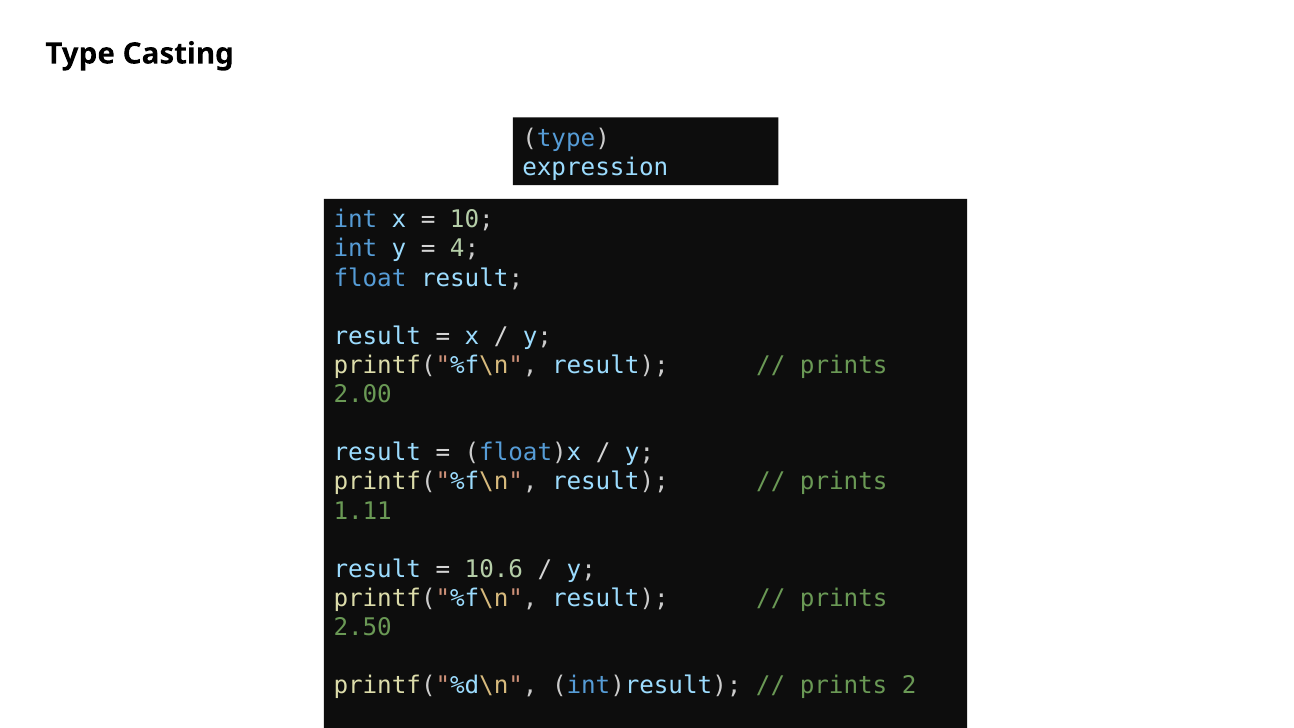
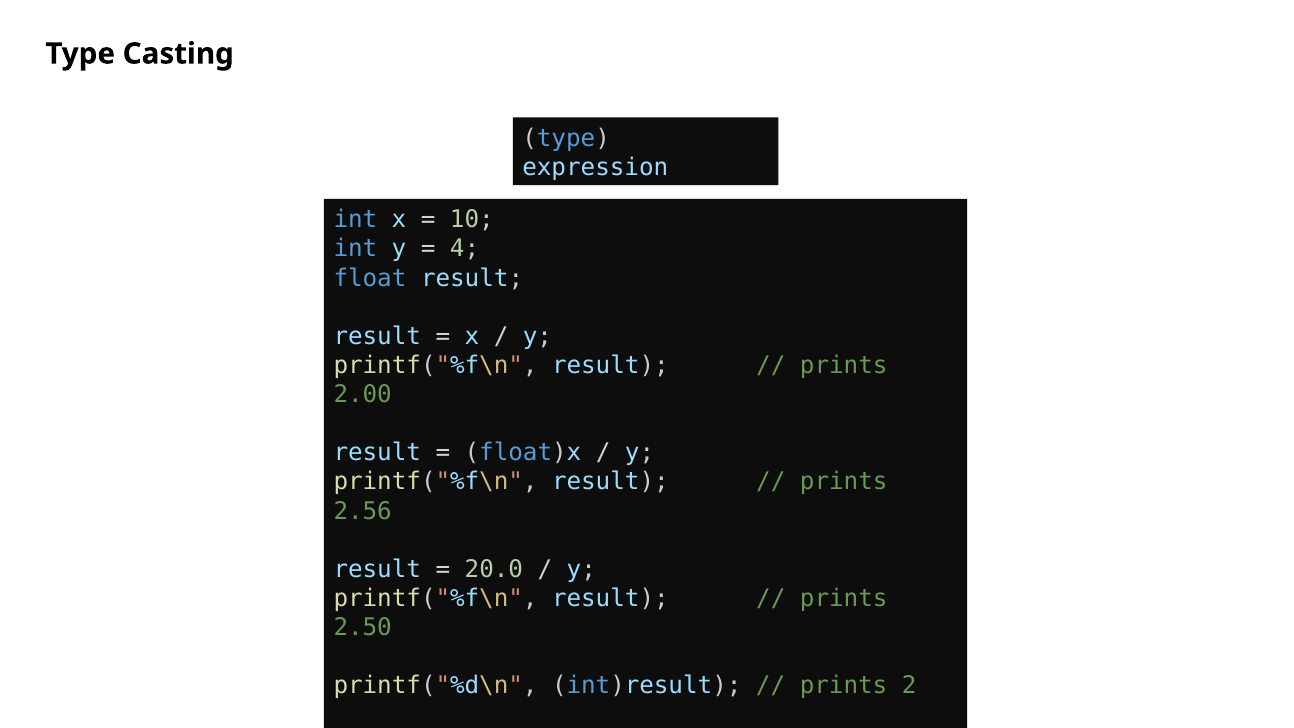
1.11: 1.11 -> 2.56 (363, 511)
10.6: 10.6 -> 20.0 (494, 569)
